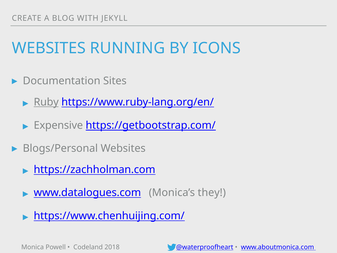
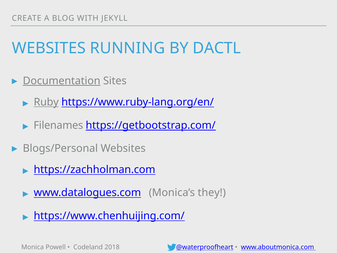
ICONS: ICONS -> DACTL (217, 48)
Documentation underline: none -> present (62, 81)
Expensive: Expensive -> Filenames (58, 125)
